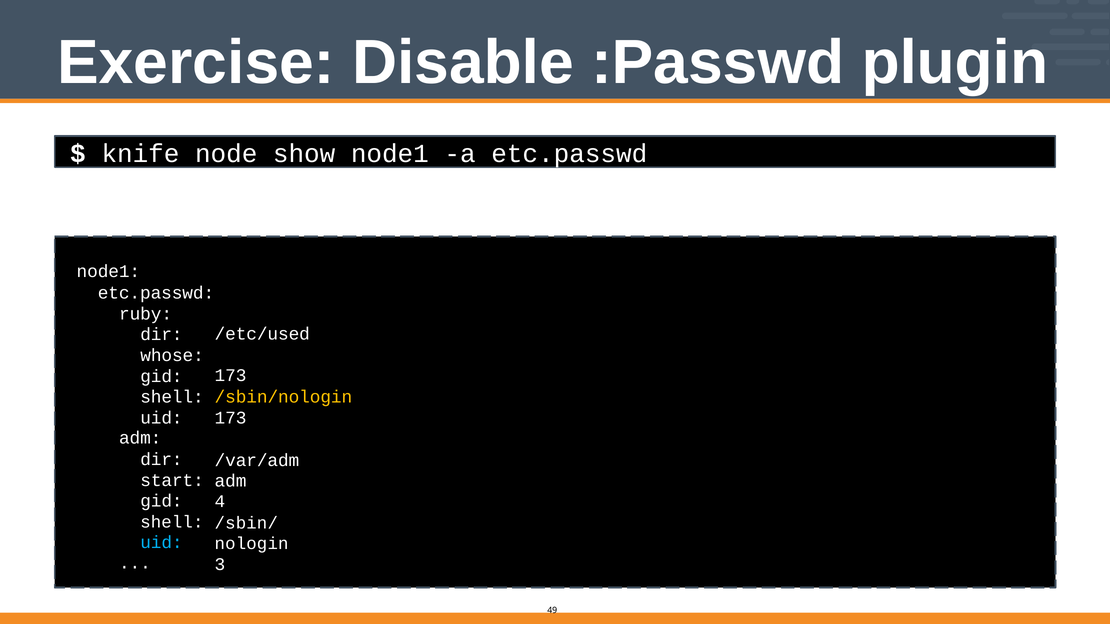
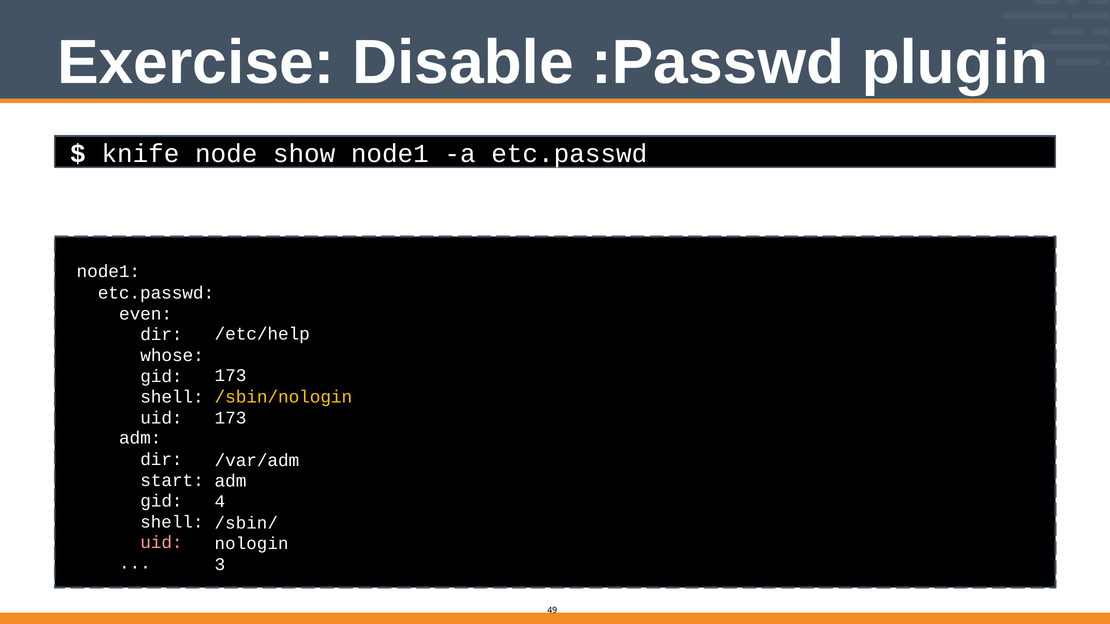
ruby: ruby -> even (146, 314)
/etc/used: /etc/used -> /etc/help (262, 334)
uid colour: light blue -> pink (161, 543)
